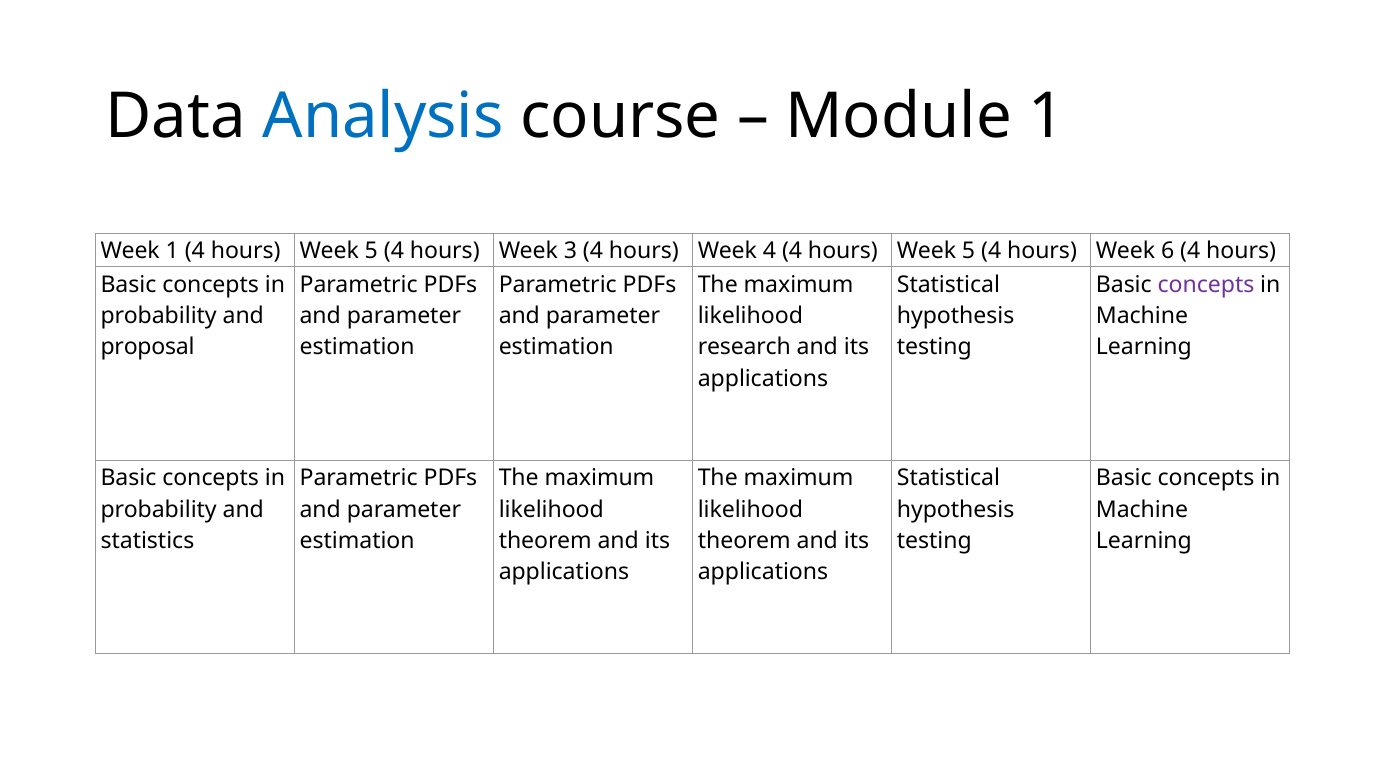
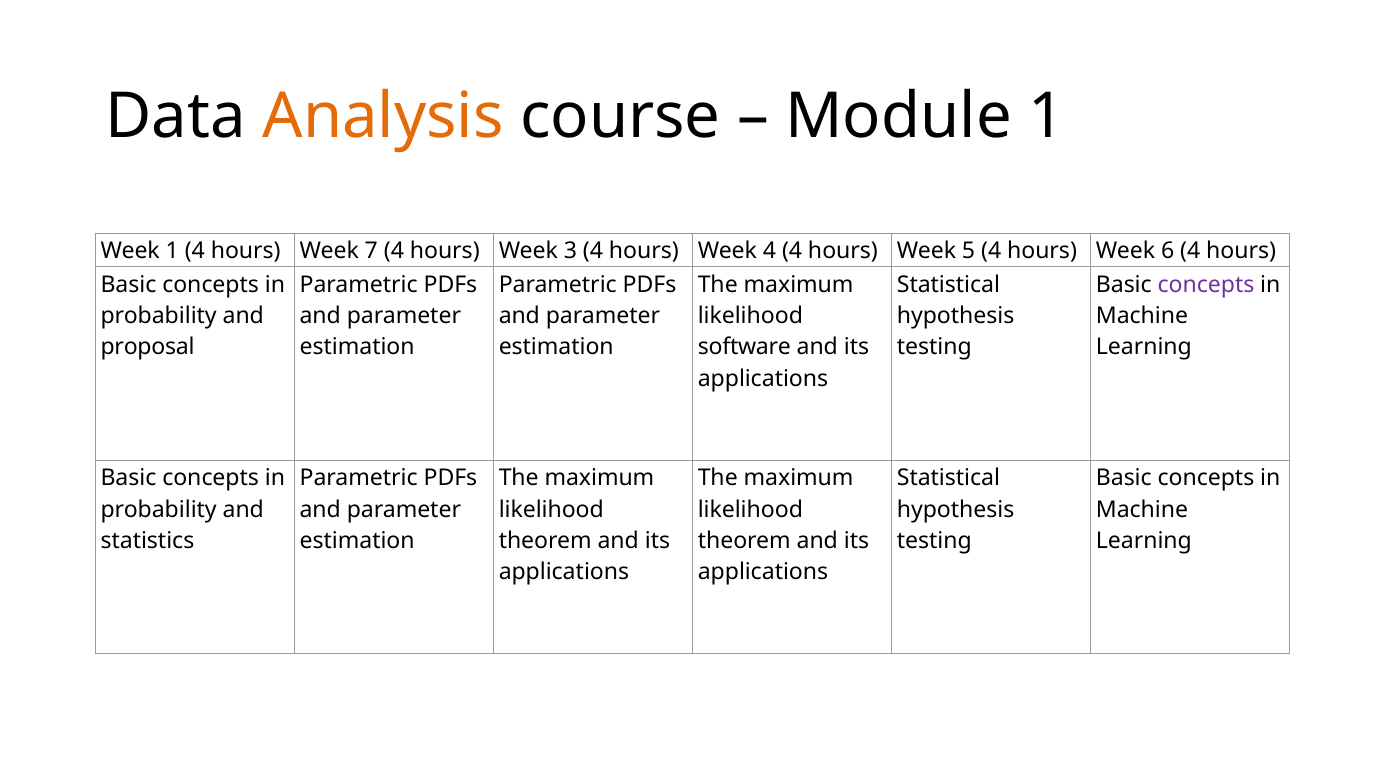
Analysis colour: blue -> orange (383, 116)
5: 5 -> 7 (371, 251)
research: research -> software (744, 347)
